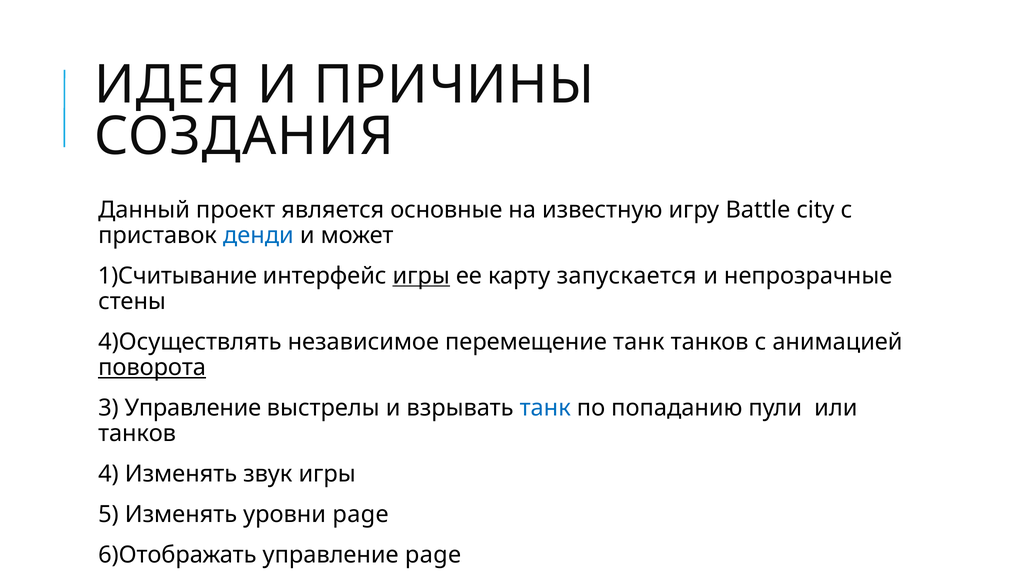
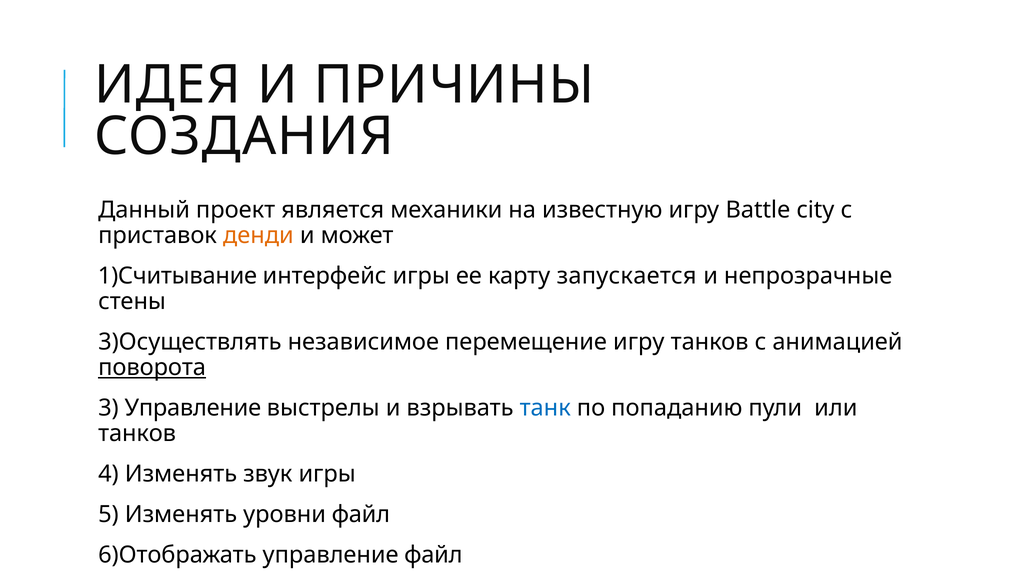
основные: основные -> механики (446, 210)
денди colour: blue -> orange (258, 235)
игры underline: present -> none (421, 276)
4)Осуществлять: 4)Осуществлять -> 3)Осуществлять (190, 342)
перемещение танк: танк -> игру (639, 342)
уровни page: page -> файл (361, 515)
управление page: page -> файл (433, 555)
